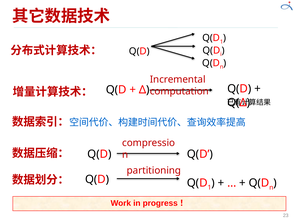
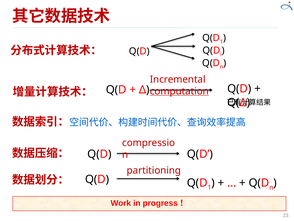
computation underline: none -> present (179, 91)
